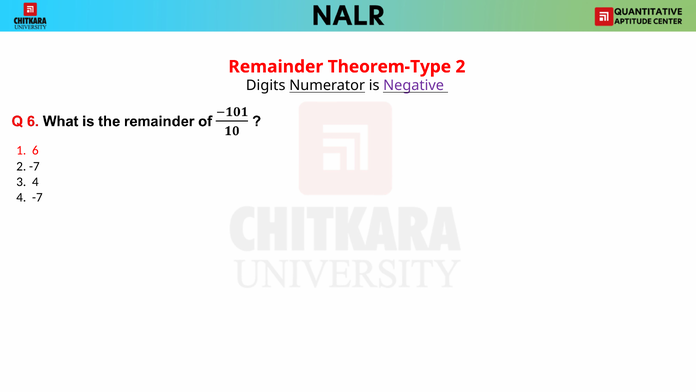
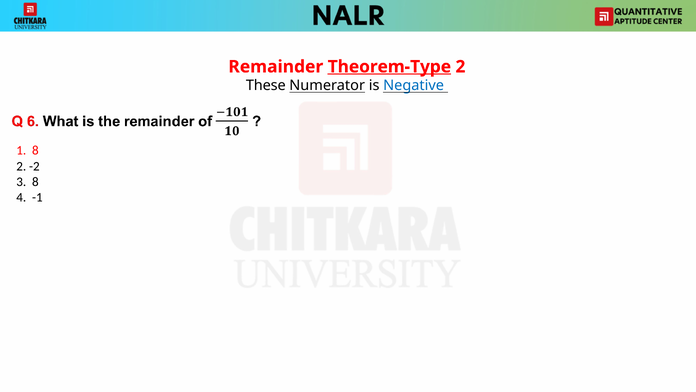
Theorem-Type underline: none -> present (389, 67)
Digits: Digits -> These (266, 86)
Negative colour: purple -> blue (414, 86)
1 6: 6 -> 8 (35, 150)
2 -7: -7 -> -2 (34, 166)
3 4: 4 -> 8 (35, 182)
4 -7: -7 -> -1 (37, 197)
